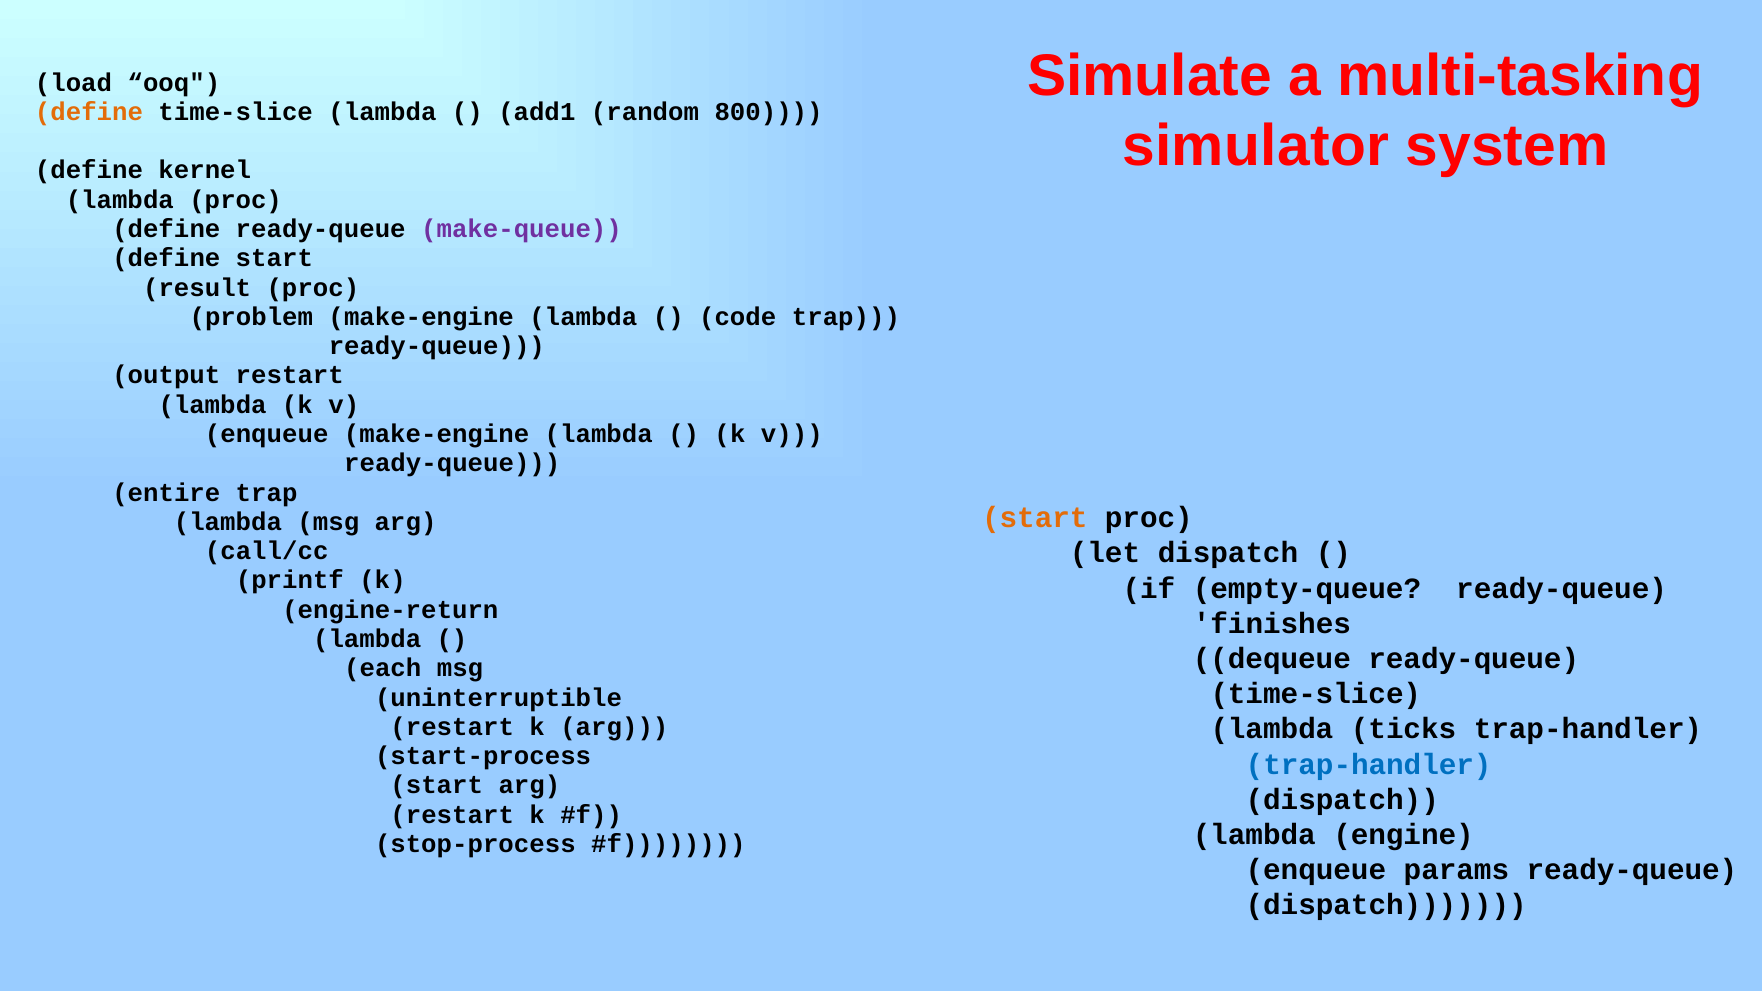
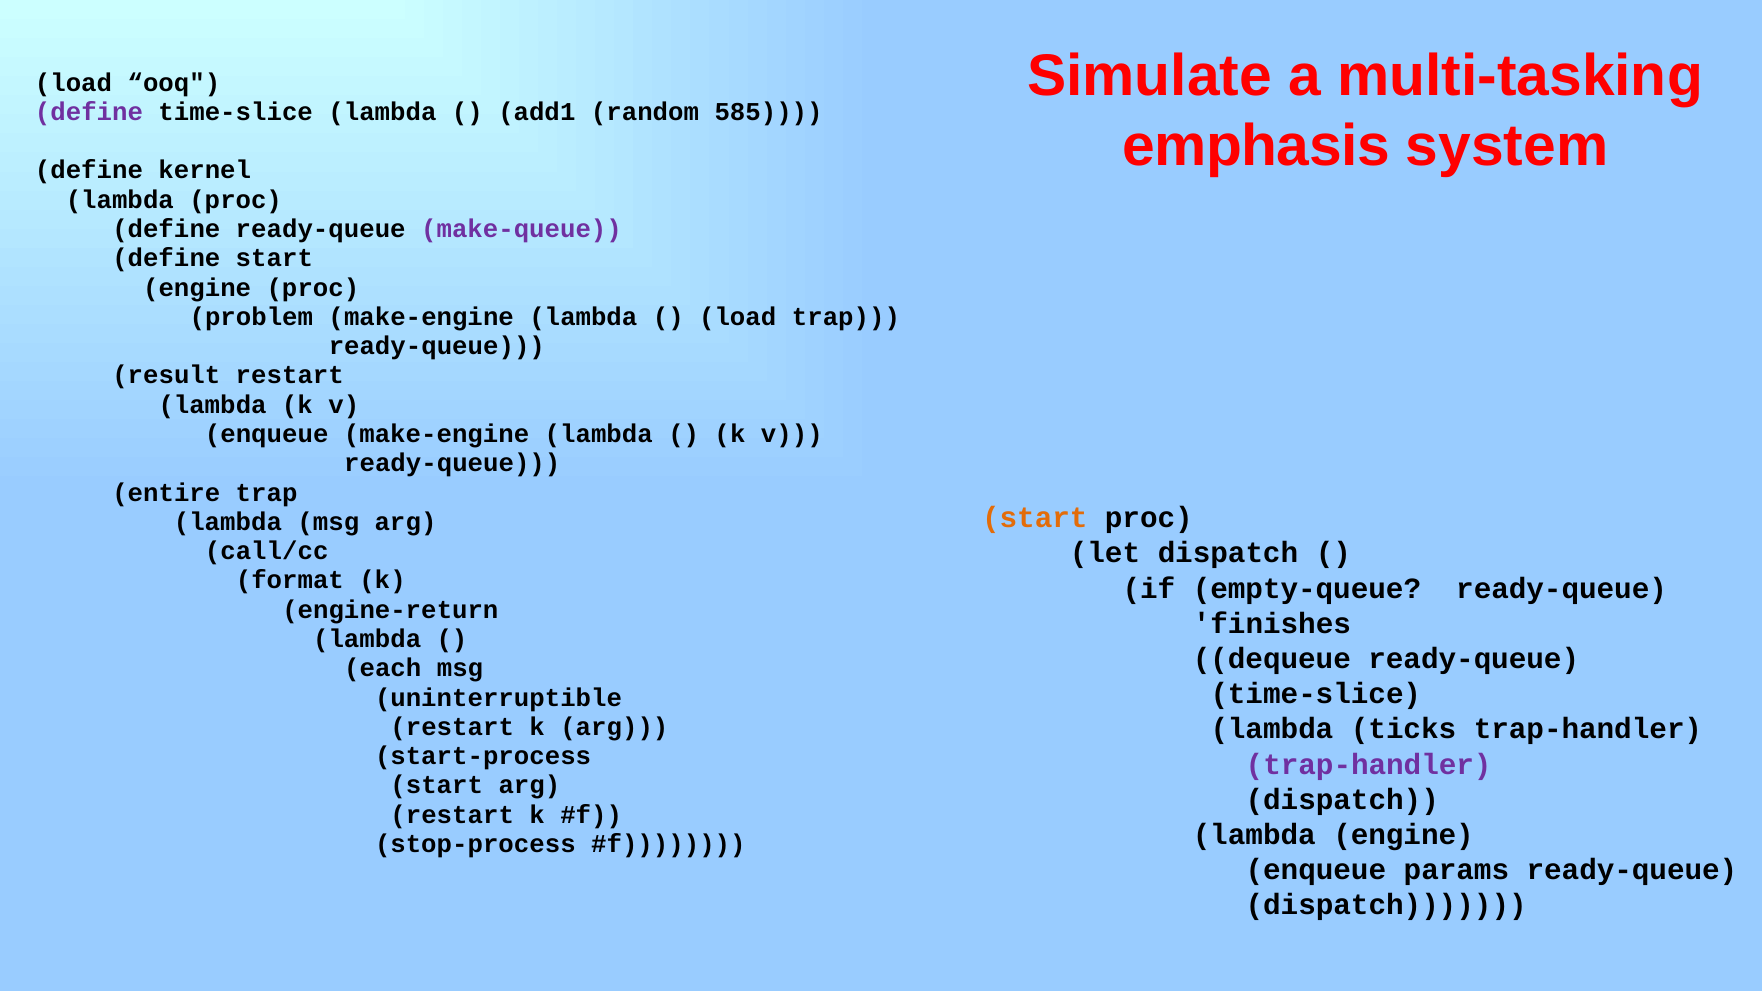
define colour: orange -> purple (89, 112)
800: 800 -> 585 (769, 112)
simulator: simulator -> emphasis (1256, 147)
result: result -> engine (197, 288)
code: code -> load (738, 317)
output: output -> result (166, 375)
printf: printf -> format (290, 581)
trap-handler colour: blue -> purple (1369, 765)
